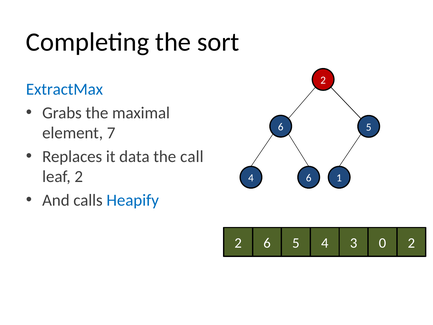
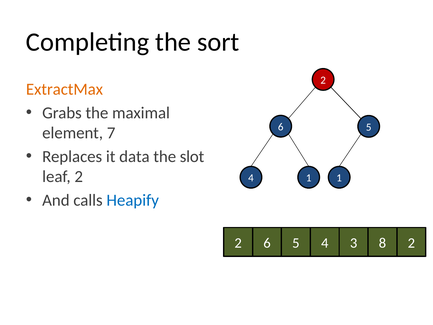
ExtractMax colour: blue -> orange (64, 89)
call: call -> slot (192, 156)
4 6: 6 -> 1 (309, 178)
0: 0 -> 8 (382, 243)
